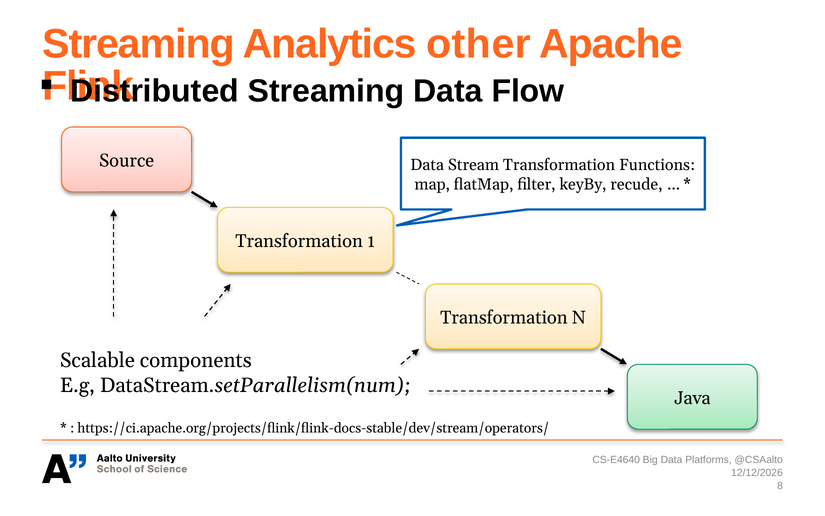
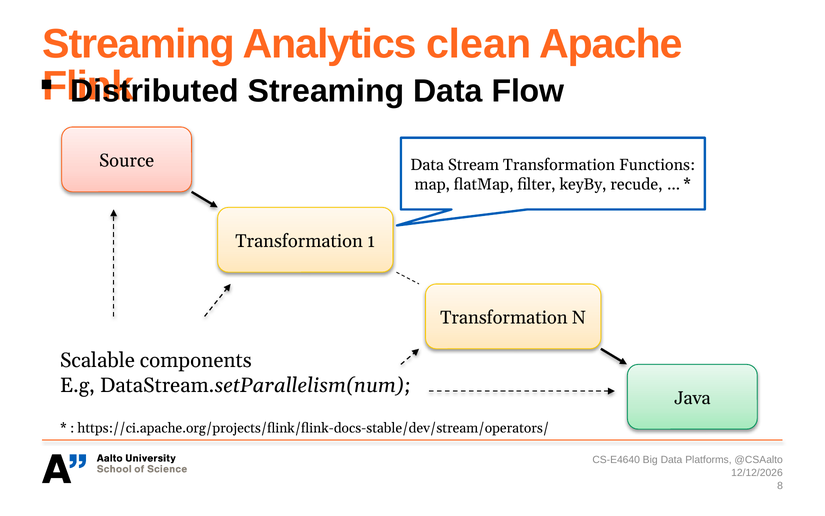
other: other -> clean (479, 44)
